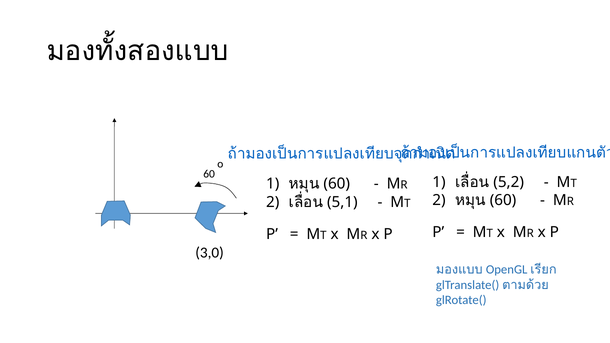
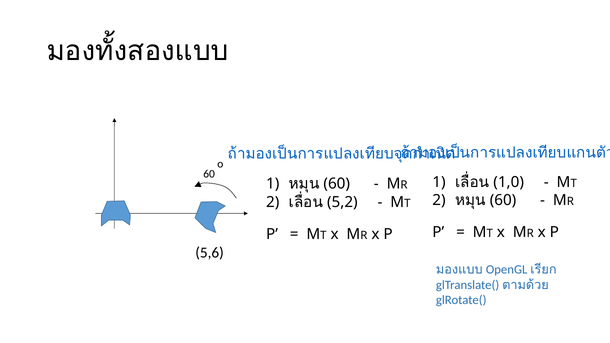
5,2: 5,2 -> 1,0 (509, 182)
5,1: 5,1 -> 5,2 (342, 202)
3,0: 3,0 -> 5,6 (210, 253)
